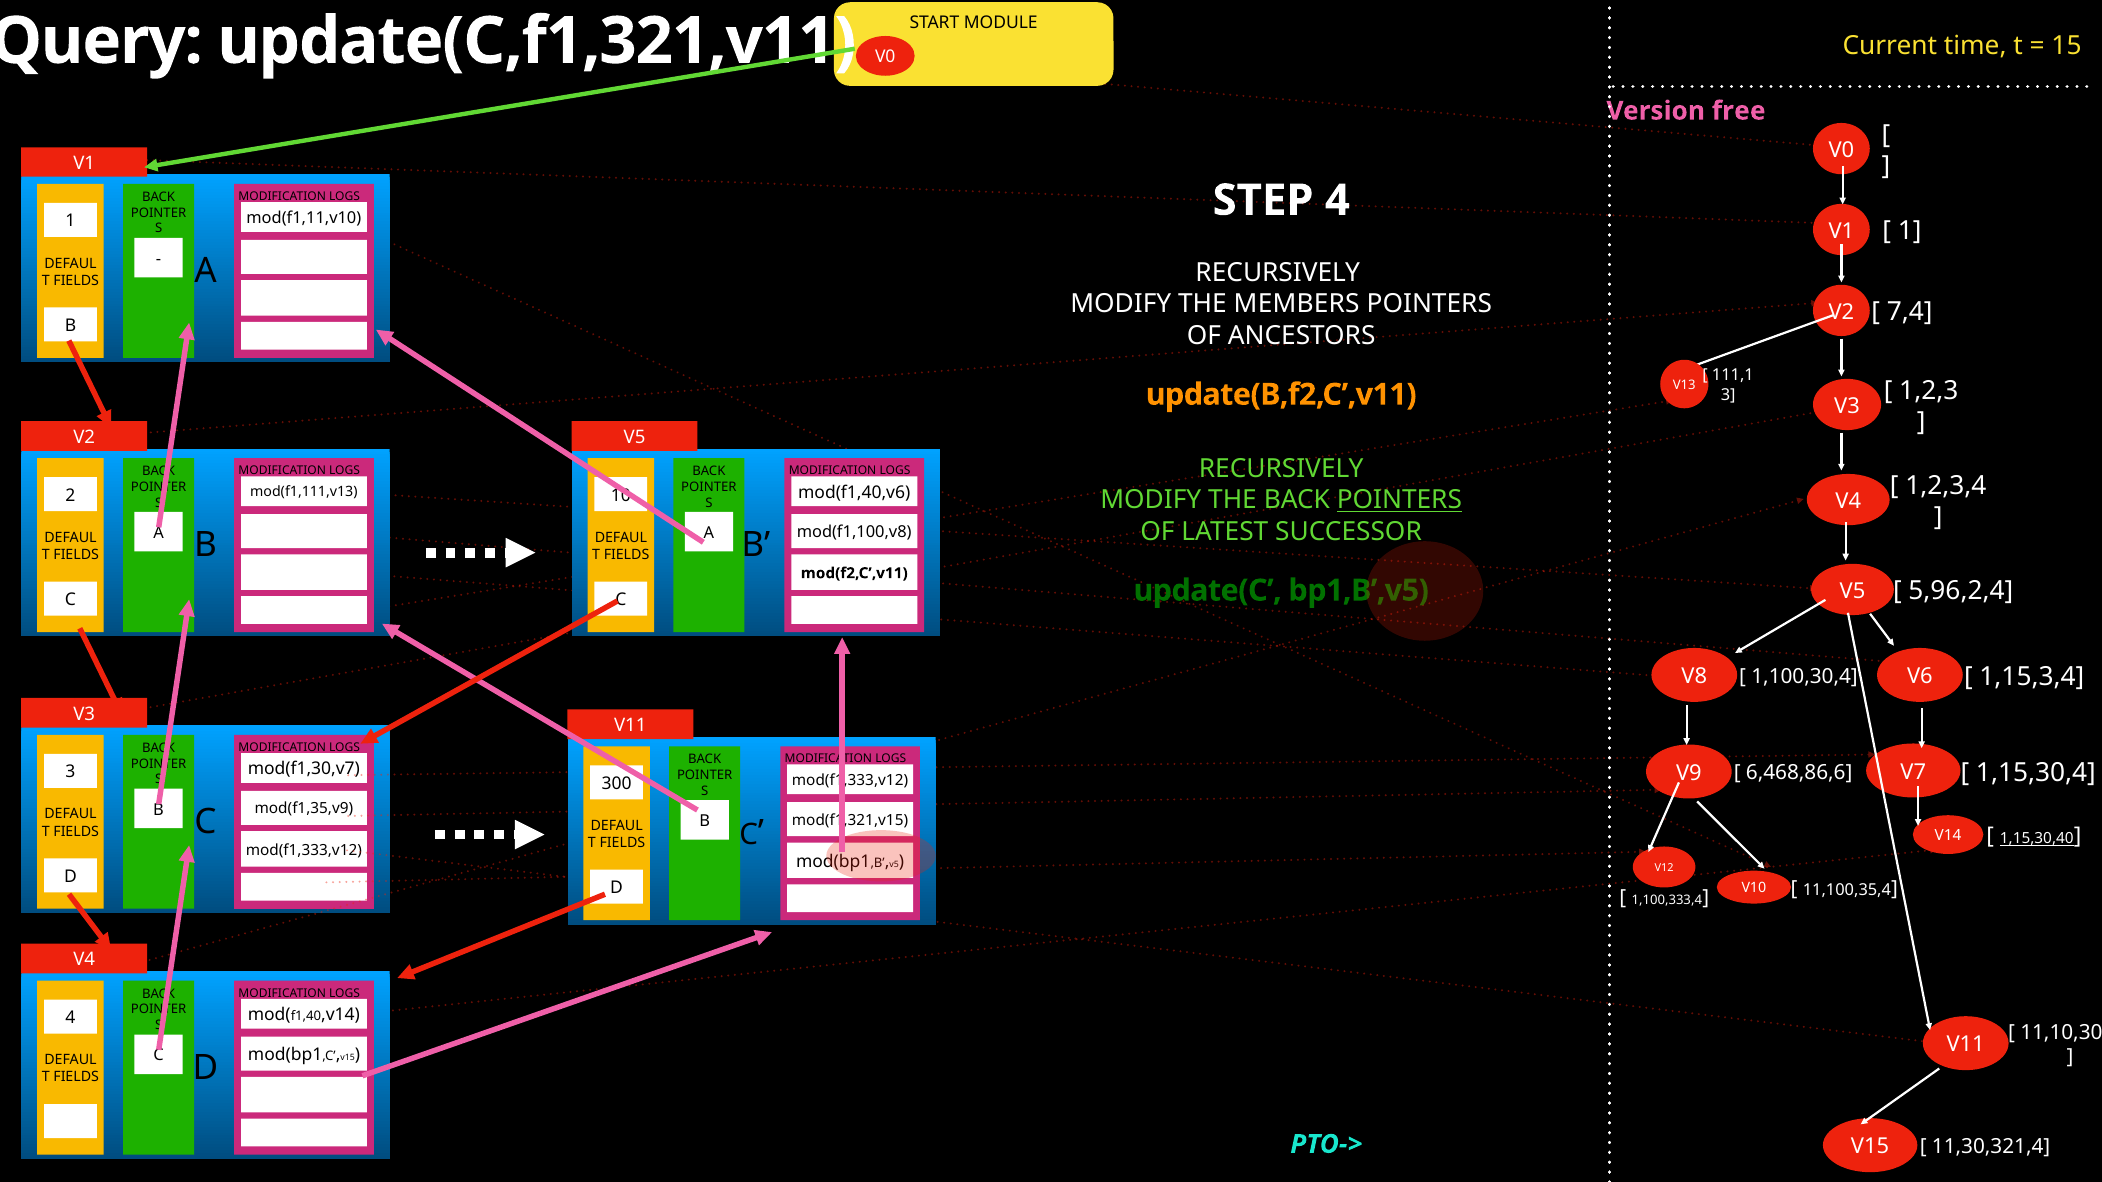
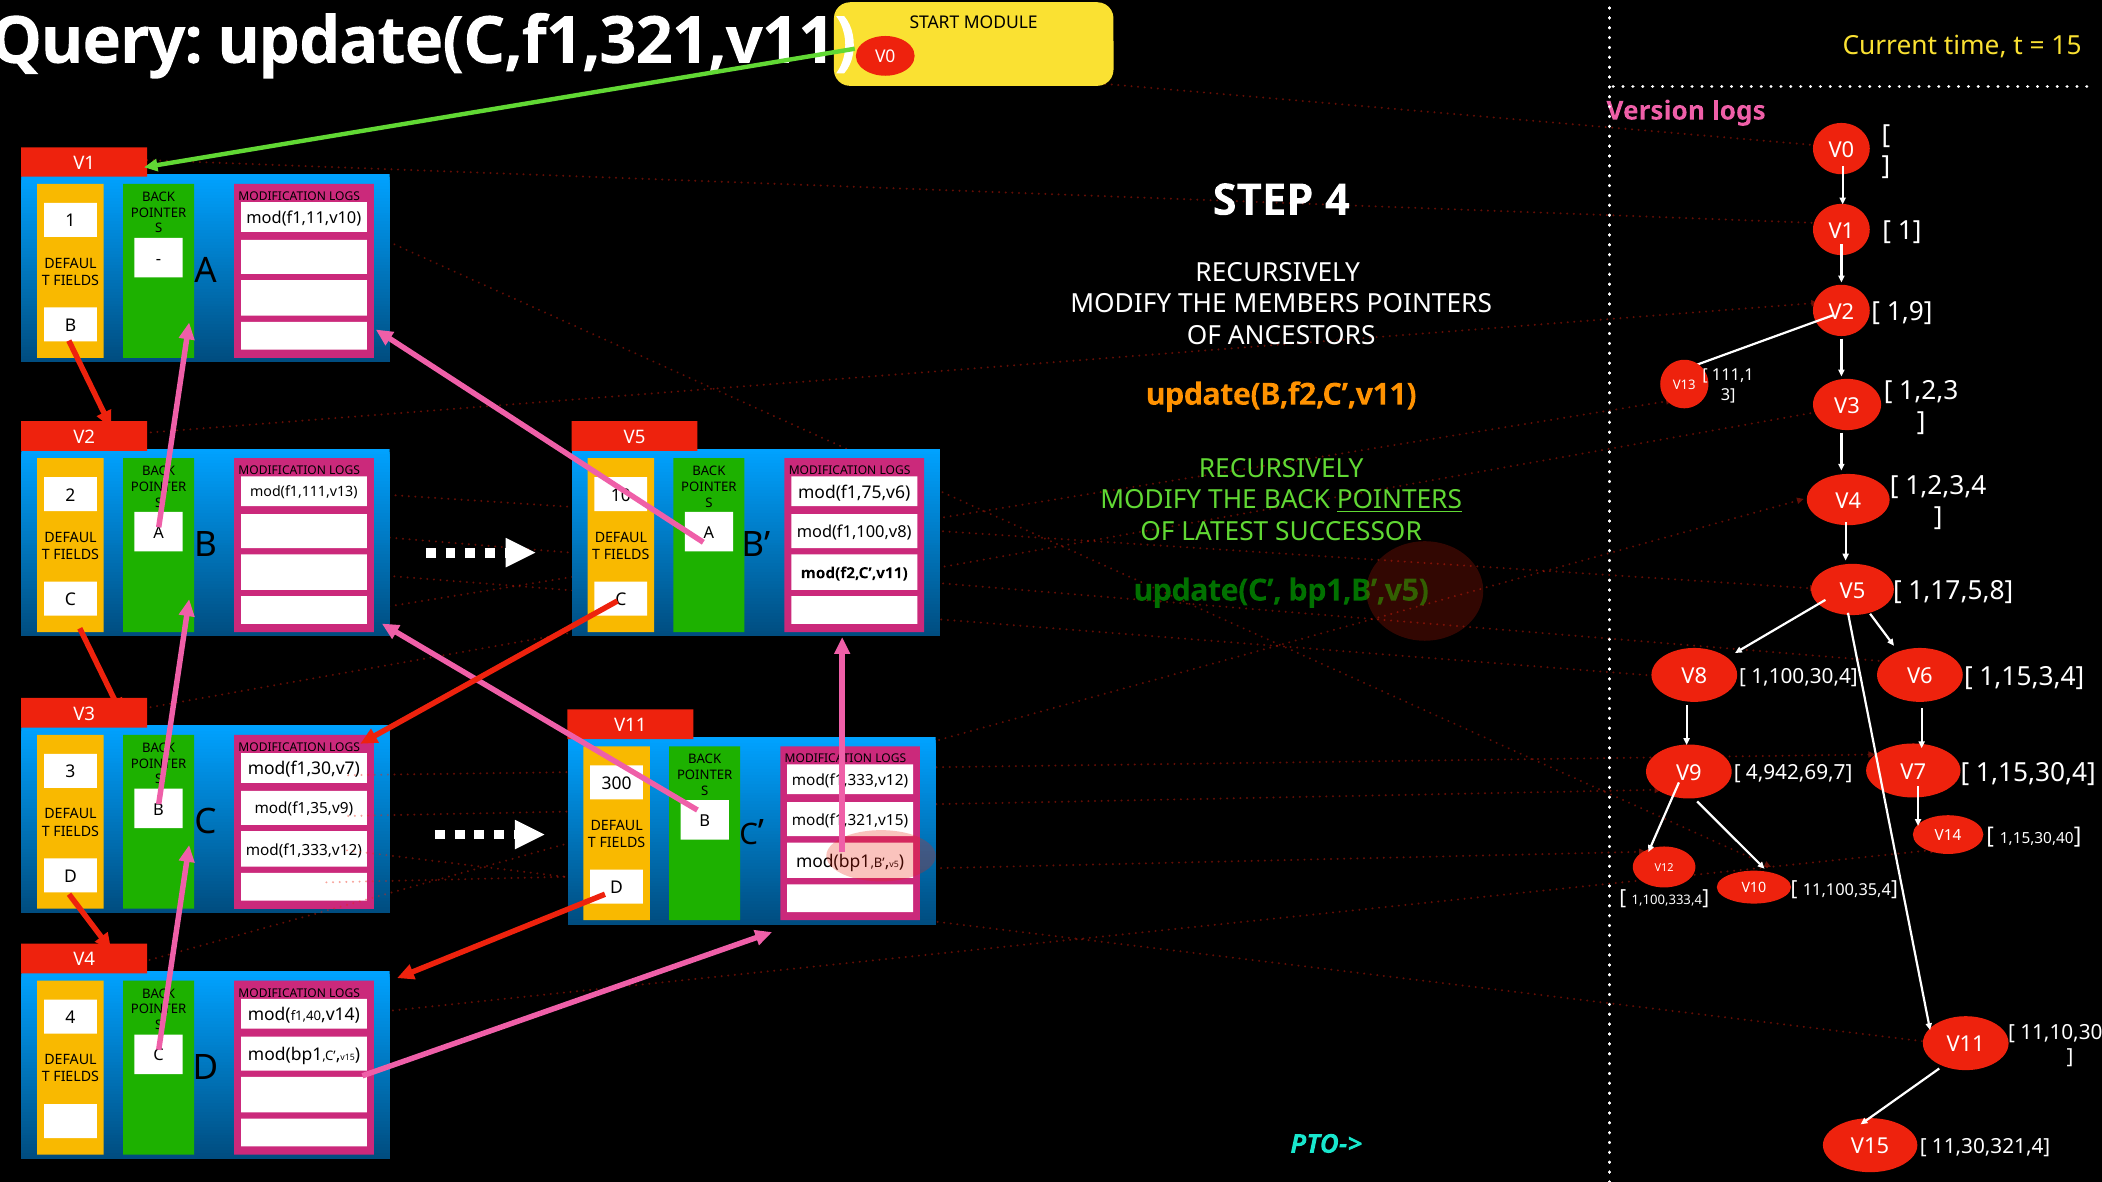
Version free: free -> logs (1739, 111)
7,4: 7,4 -> 1,9 (1910, 312)
mod(f1,40,v6: mod(f1,40,v6 -> mod(f1,75,v6 (854, 493)
5,96,2,4: 5,96,2,4 -> 1,17,5,8 (1961, 591)
6,468,86,6: 6,468,86,6 -> 4,942,69,7 (1799, 773)
1,15,30,40 underline: present -> none (2037, 839)
